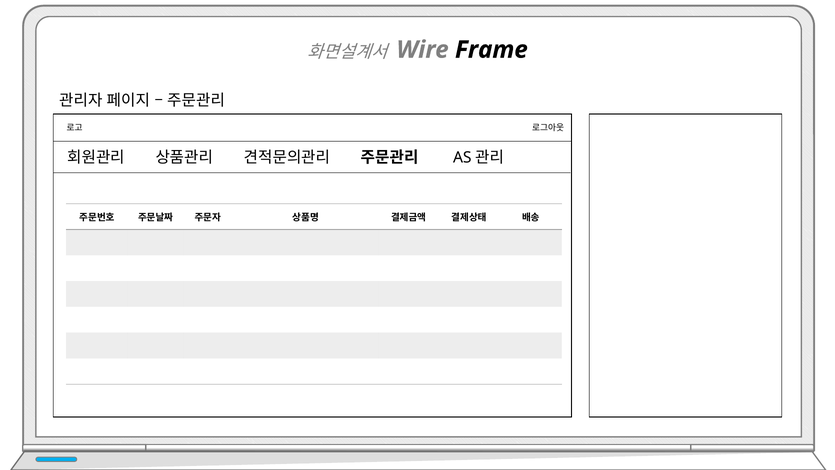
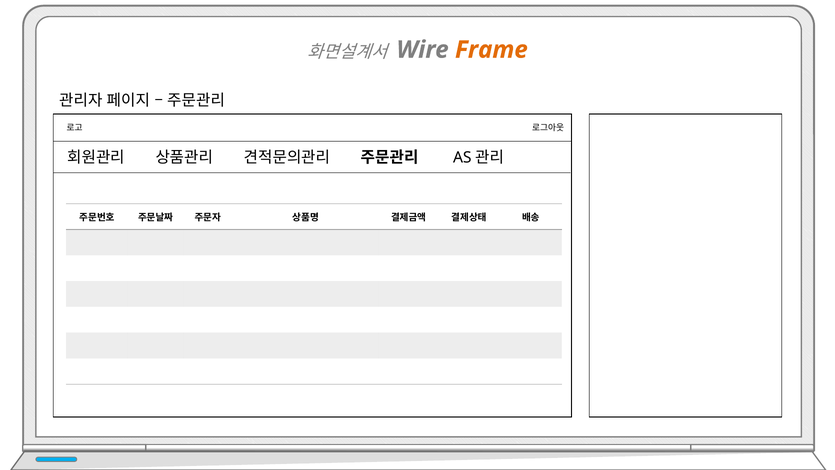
Frame colour: black -> orange (491, 50)
